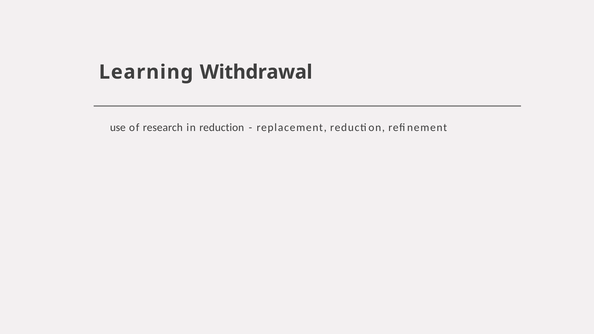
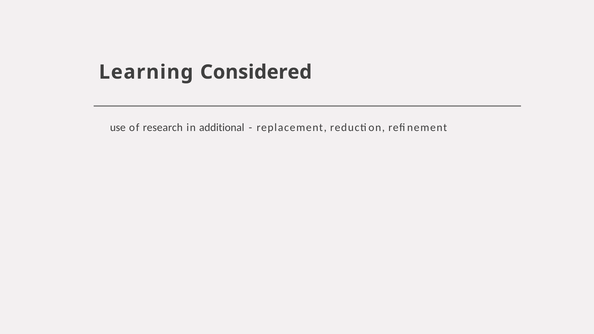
Withdrawal: Withdrawal -> Considered (256, 72)
in reduction: reduction -> additional (222, 127)
